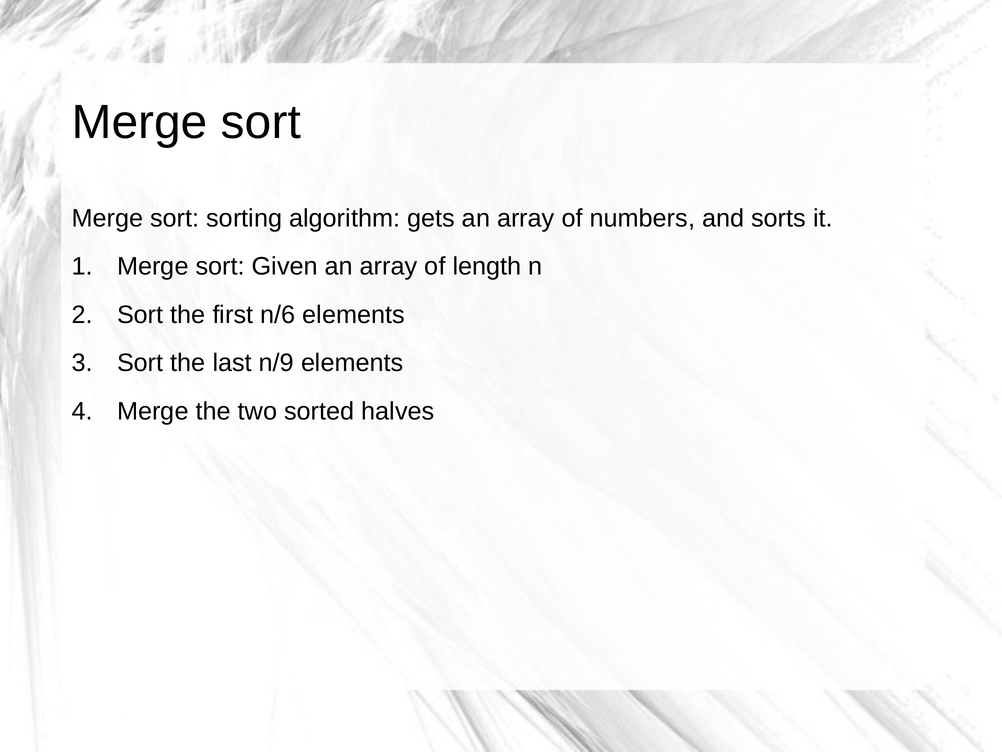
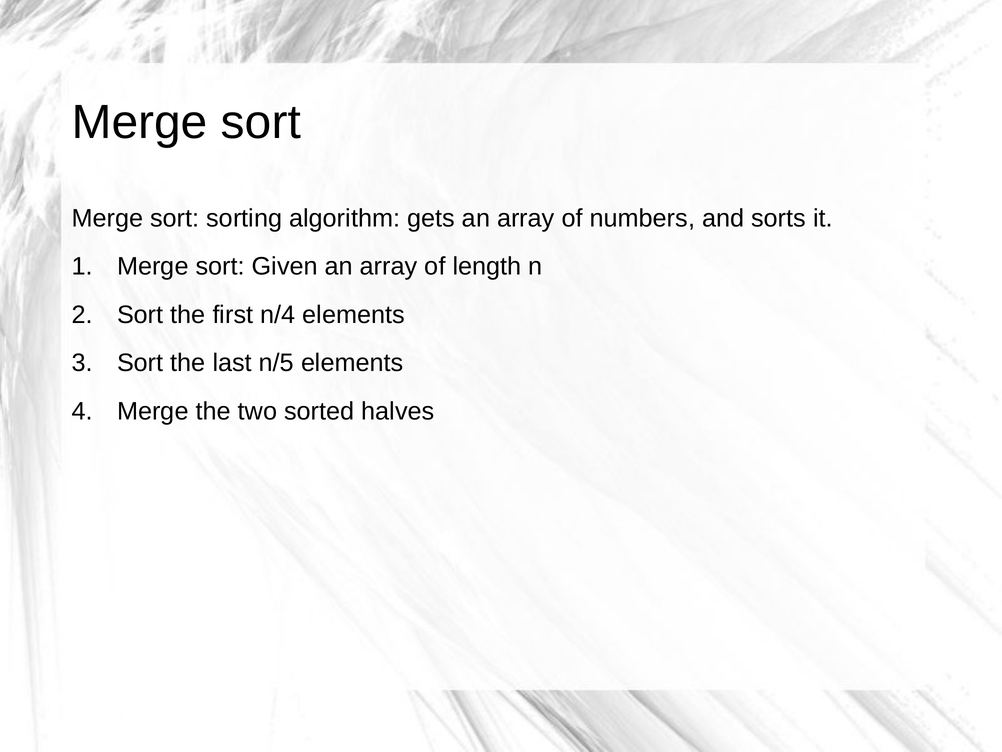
n/6: n/6 -> n/4 (278, 315)
n/9: n/9 -> n/5 (276, 363)
